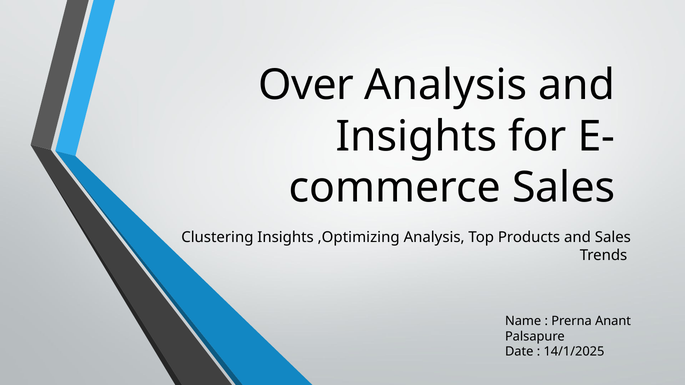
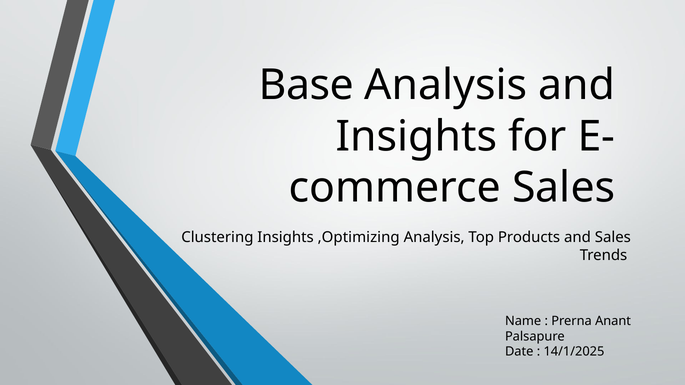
Over: Over -> Base (306, 85)
